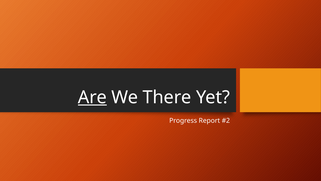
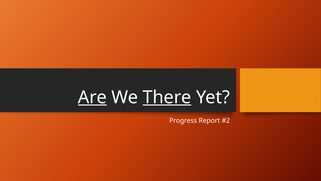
There underline: none -> present (167, 97)
